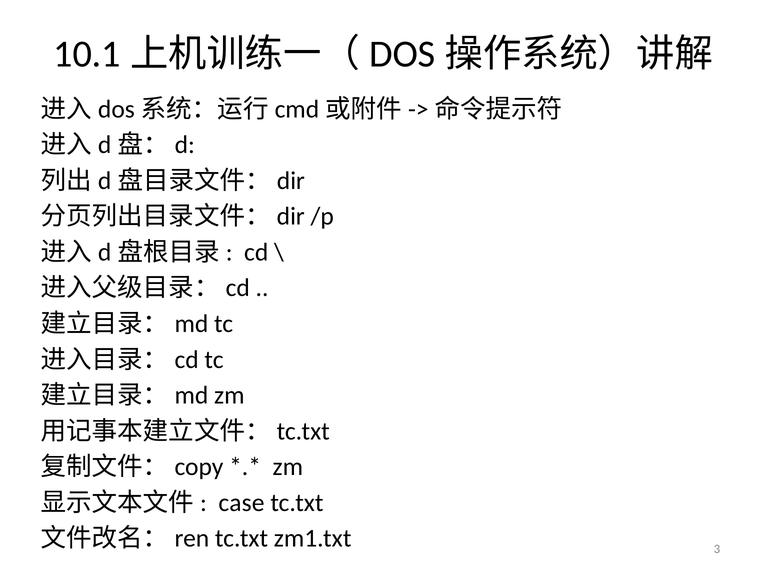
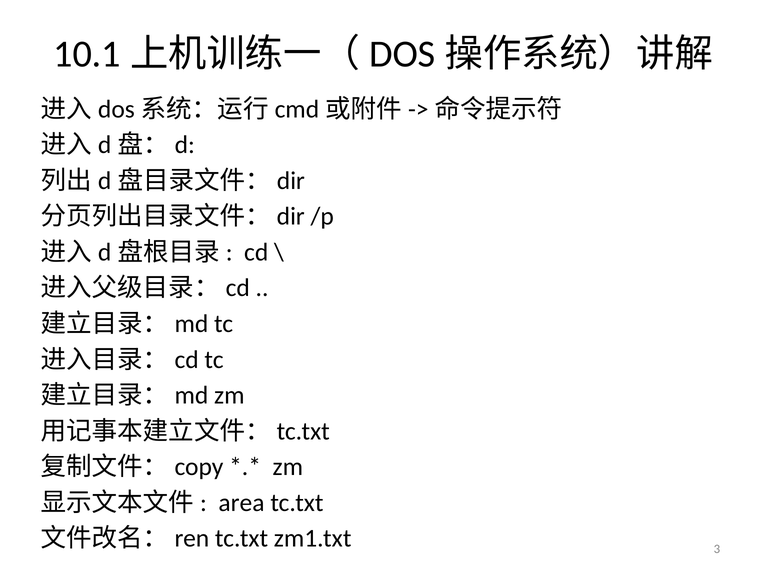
case: case -> area (241, 502)
